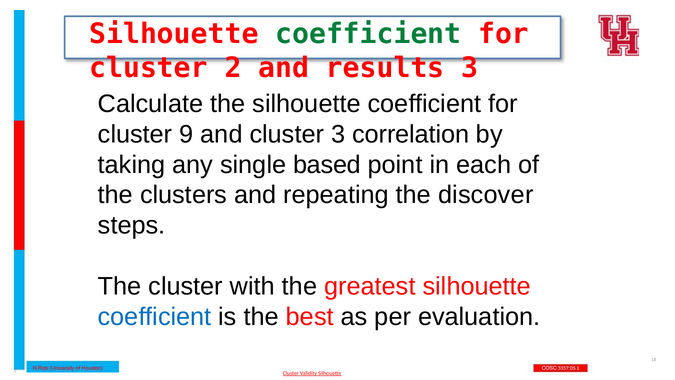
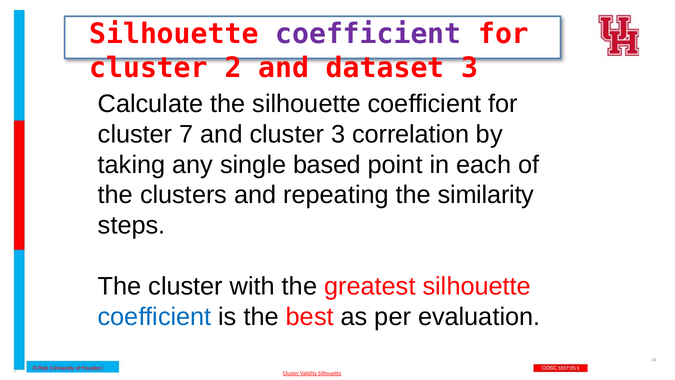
coefficient colour: green -> purple (368, 34)
results: results -> dataset (385, 68)
9: 9 -> 7 (186, 134)
discover: discover -> similarity (486, 195)
